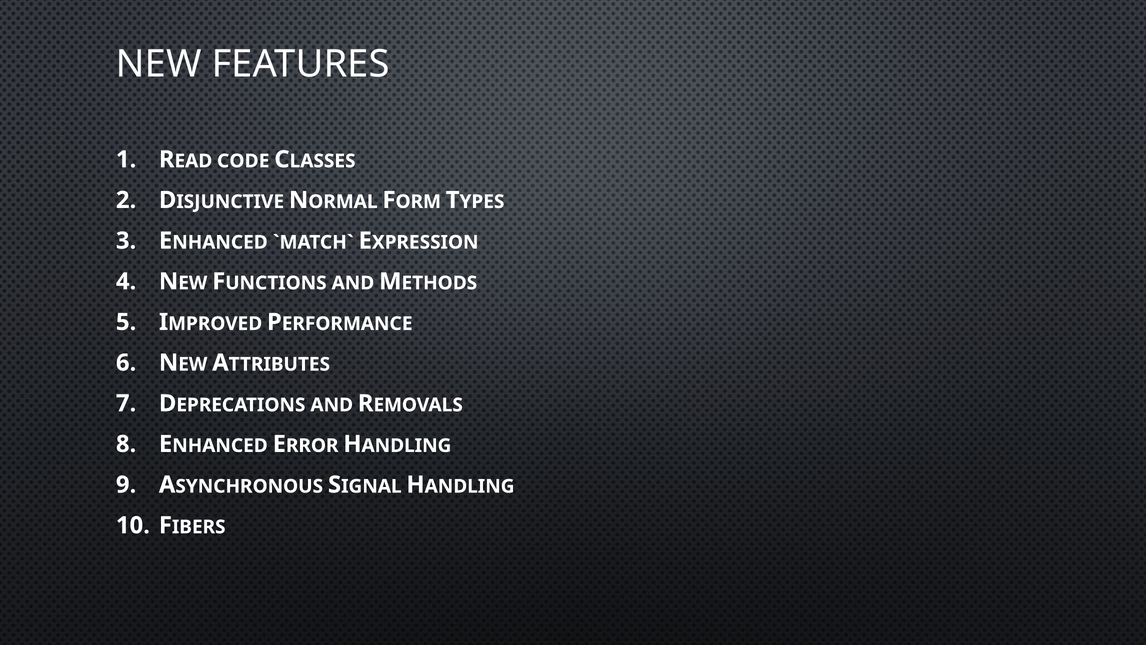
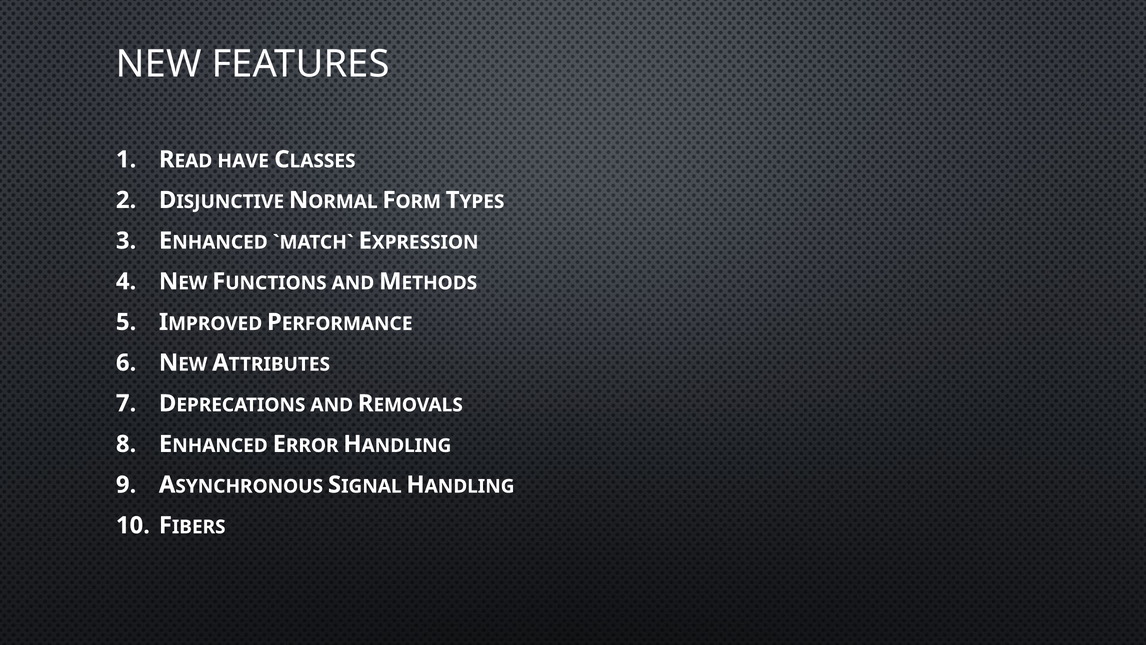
CODE: CODE -> HAVE (243, 161)
